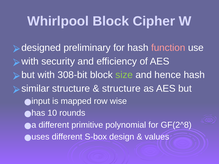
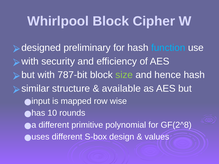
function colour: pink -> light blue (168, 48)
308-bit: 308-bit -> 787-bit (72, 75)
structure: structure -> available (121, 89)
